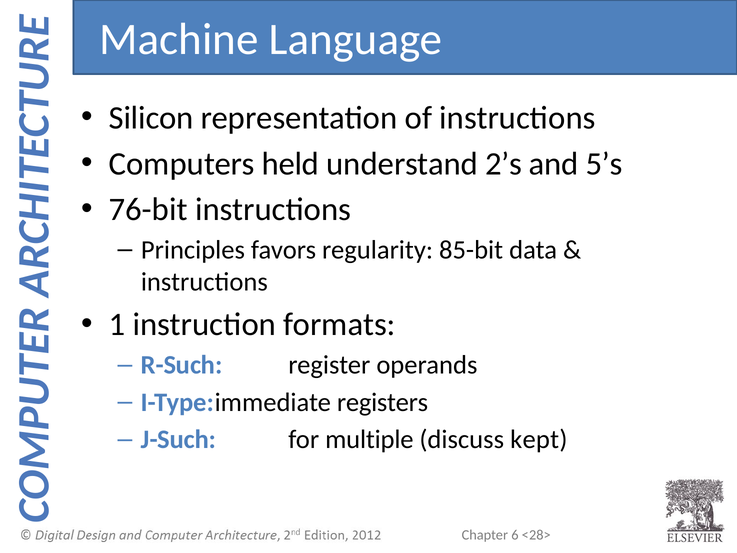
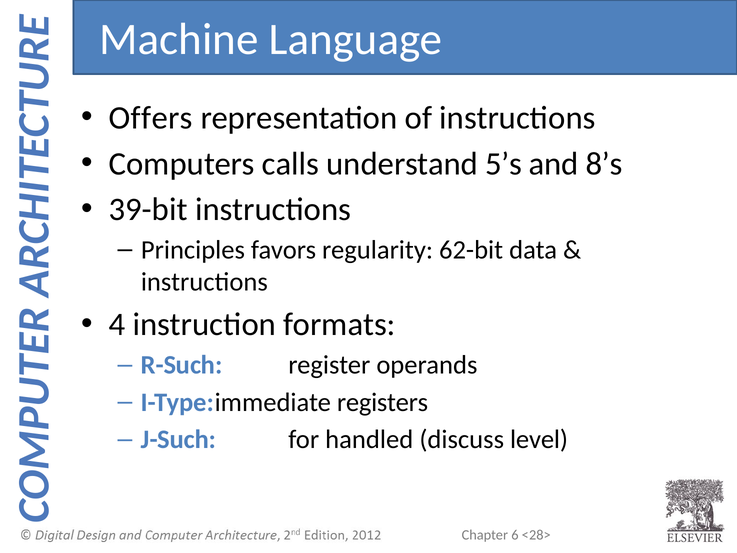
Silicon: Silicon -> Offers (151, 118)
held: held -> calls (290, 164)
2’s: 2’s -> 5’s (504, 164)
5’s: 5’s -> 8’s (604, 164)
76-bit: 76-bit -> 39-bit (148, 210)
85-bit: 85-bit -> 62-bit (471, 250)
1: 1 -> 4 (117, 325)
multiple: multiple -> handled (369, 439)
kept: kept -> level (539, 439)
